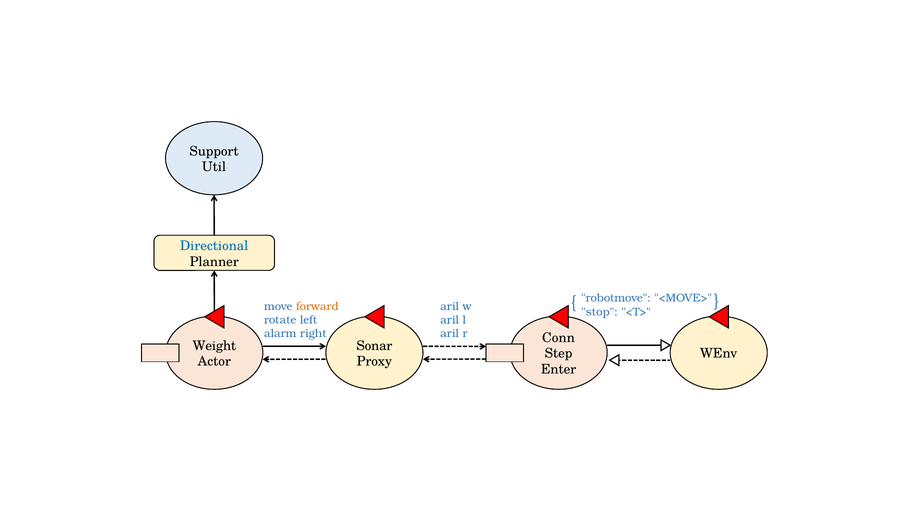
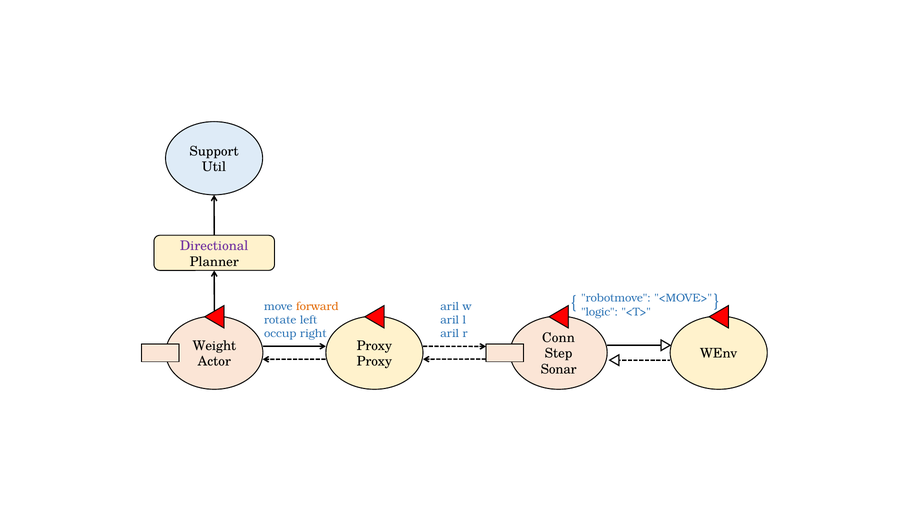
Directional colour: blue -> purple (214, 246)
stop: stop -> logic (600, 312)
alarm: alarm -> occup (280, 334)
Sonar: Sonar -> Proxy (374, 346)
Enter: Enter -> Sonar (559, 370)
